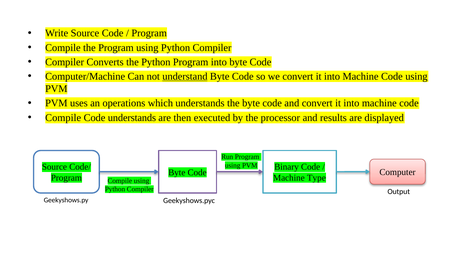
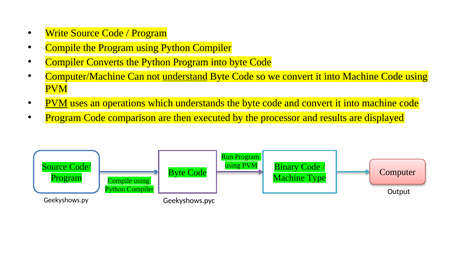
PVM underline: none -> present (56, 103)
Compile: Compile -> Program (63, 118)
Code understands: understands -> comparison (132, 118)
